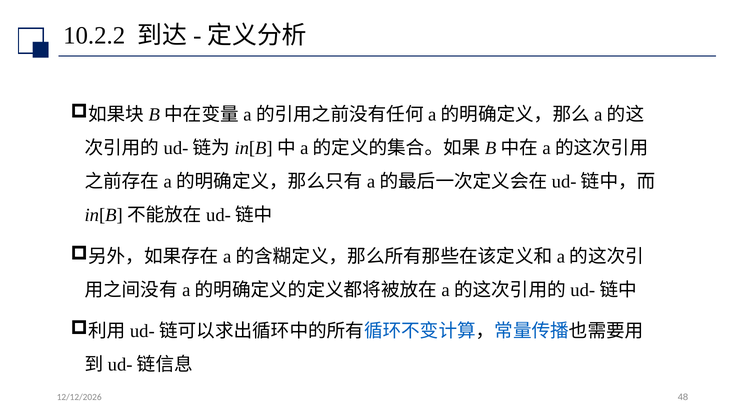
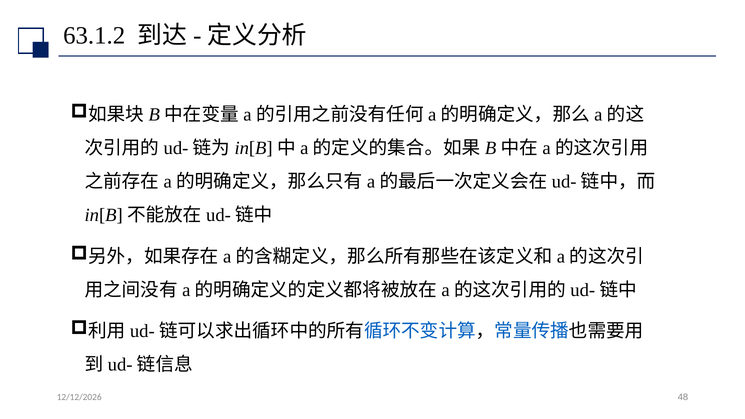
10.2.2: 10.2.2 -> 63.1.2 (94, 36)
